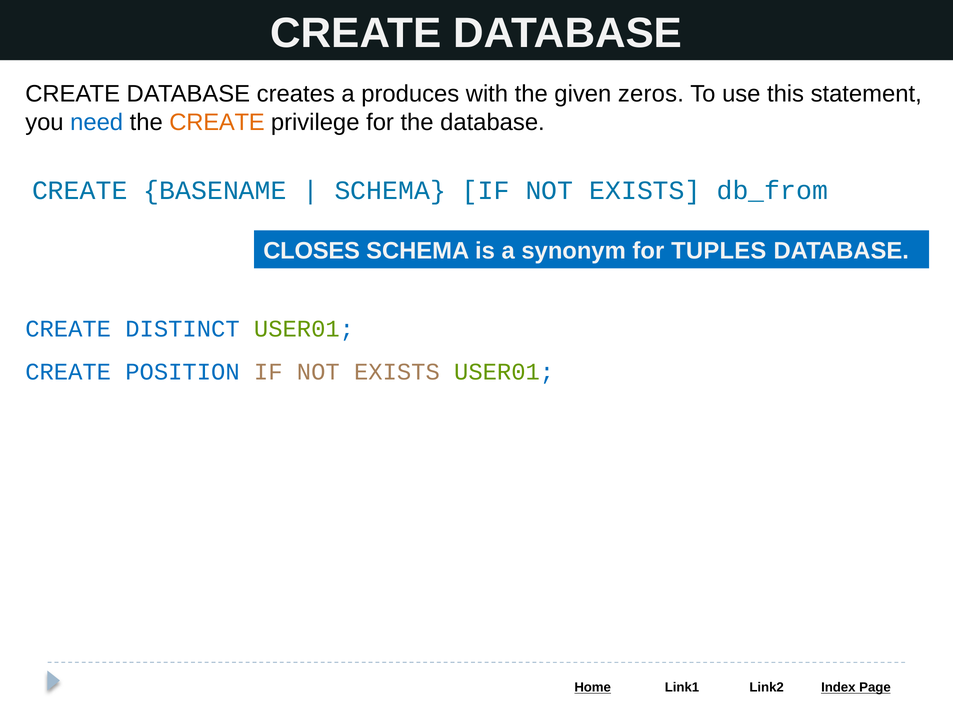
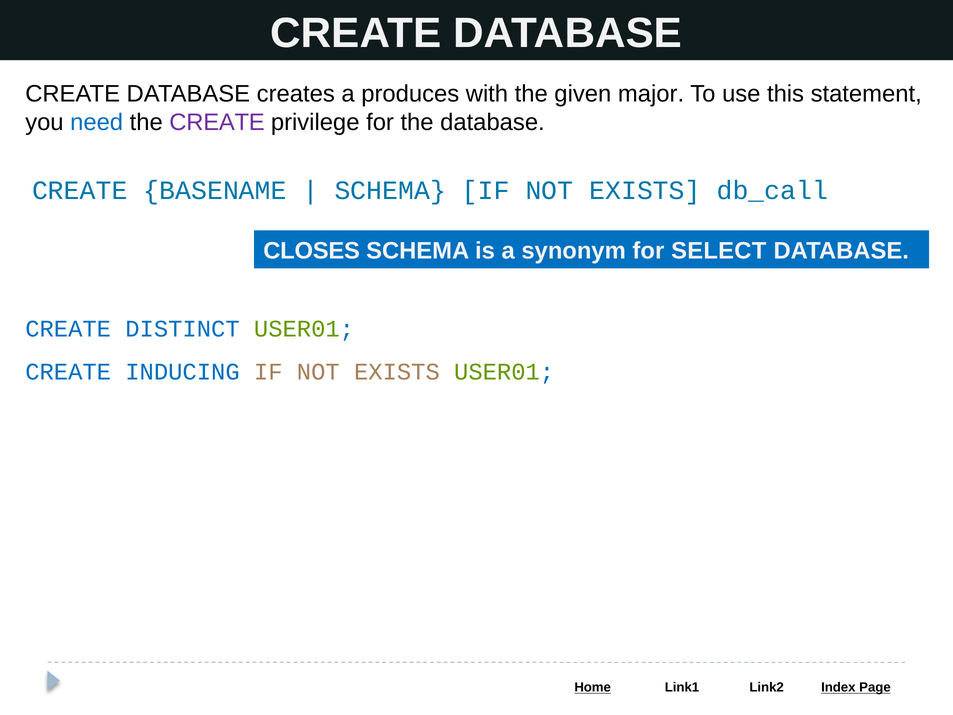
zeros: zeros -> major (651, 94)
CREATE colour: orange -> purple (217, 122)
db_from: db_from -> db_call (772, 190)
TUPLES: TUPLES -> SELECT (719, 251)
POSITION: POSITION -> INDUCING (182, 372)
